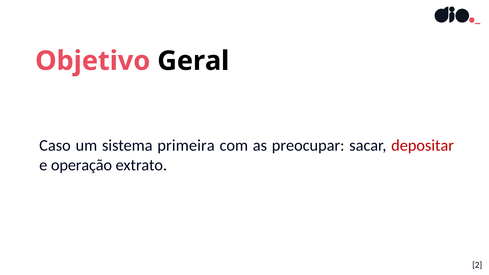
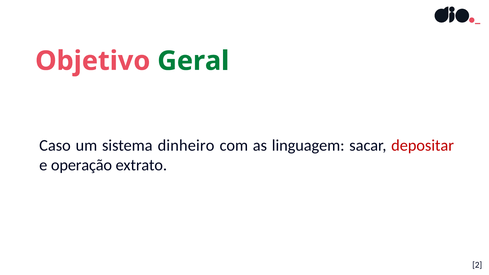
Geral colour: black -> green (193, 61)
primeira: primeira -> dinheiro (186, 145)
preocupar: preocupar -> linguagem (308, 145)
